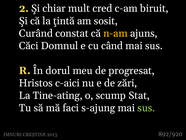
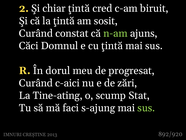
chiar mult: mult -> ţintă (79, 8)
n-am colour: yellow -> light green (115, 33)
cu când: când -> ţintă (112, 46)
Hristos: Hristos -> Curând (36, 83)
